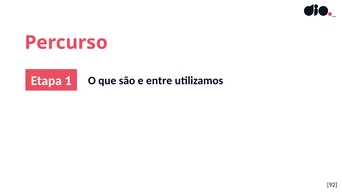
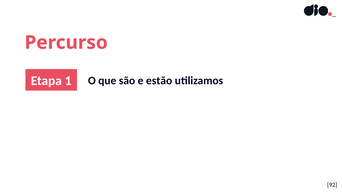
entre: entre -> estão (159, 81)
